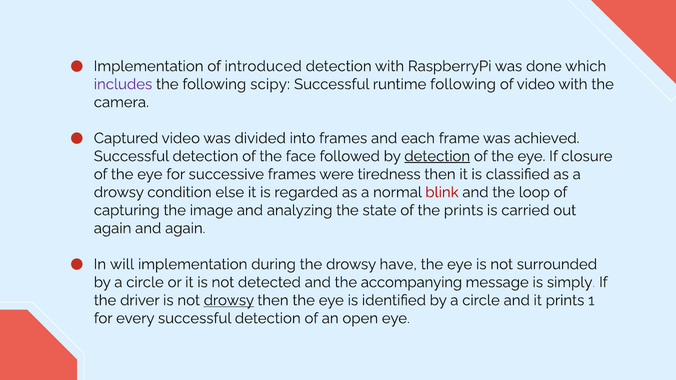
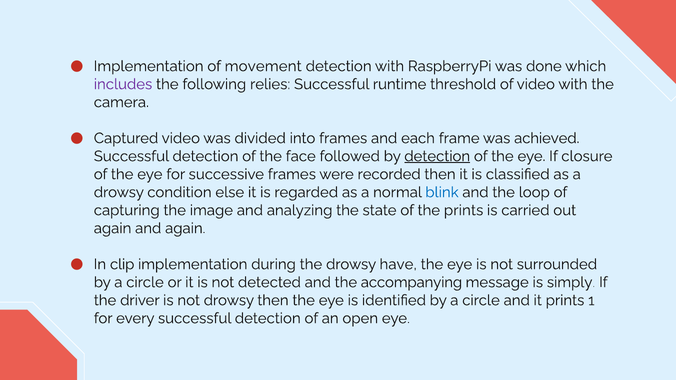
introduced: introduced -> movement (263, 66)
scipy: scipy -> relies (270, 84)
runtime following: following -> threshold (463, 84)
tiredness: tiredness -> recorded (389, 174)
blink colour: red -> blue (442, 192)
will: will -> clip (122, 264)
drowsy underline: present -> none (229, 300)
